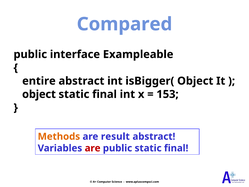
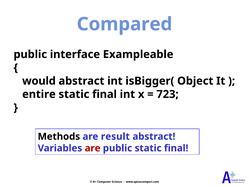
entire: entire -> would (39, 81)
object: object -> entire (39, 94)
153: 153 -> 723 (168, 94)
Methods colour: orange -> black (59, 136)
